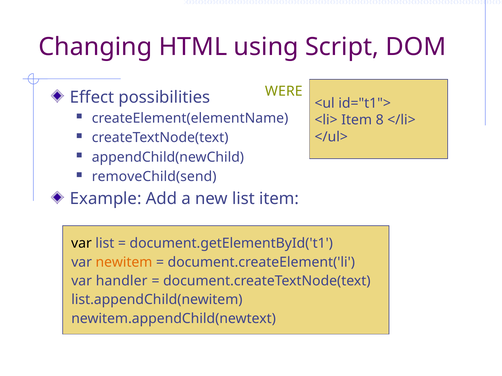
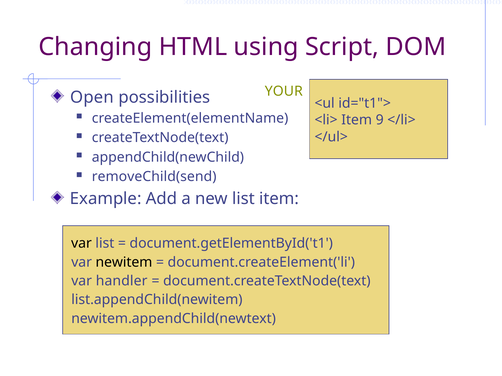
WERE: WERE -> YOUR (284, 91)
Effect: Effect -> Open (92, 97)
8: 8 -> 9 (380, 120)
newitem colour: orange -> black (124, 262)
